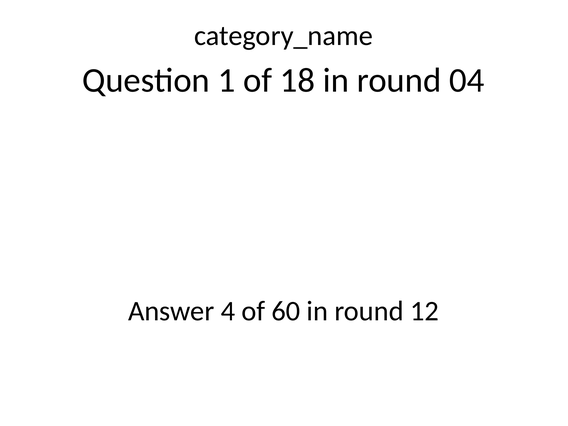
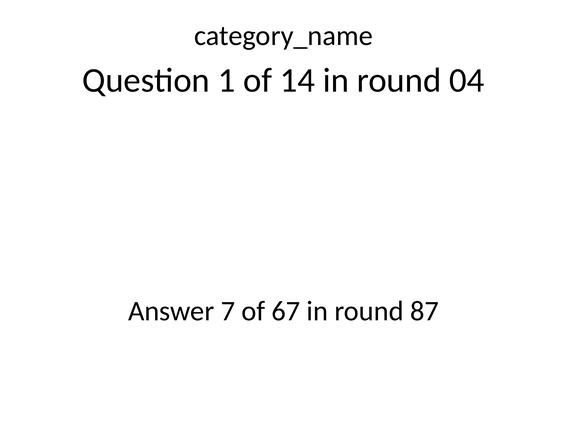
18: 18 -> 14 (297, 80)
4: 4 -> 7 (228, 311)
60: 60 -> 67 (286, 311)
12: 12 -> 87 (424, 311)
